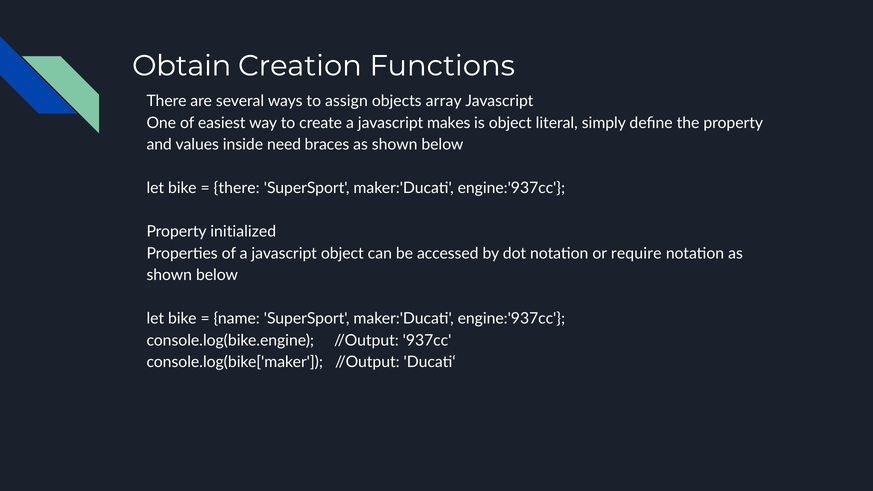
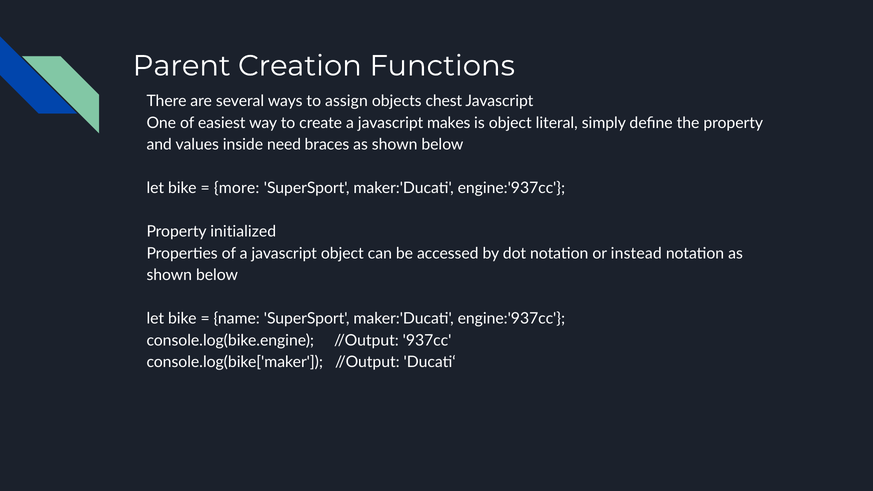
Obtain: Obtain -> Parent (182, 66)
array: array -> chest (444, 101)
there: there -> more (237, 188)
require: require -> instead (636, 253)
